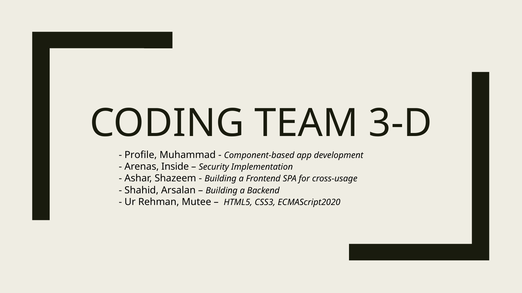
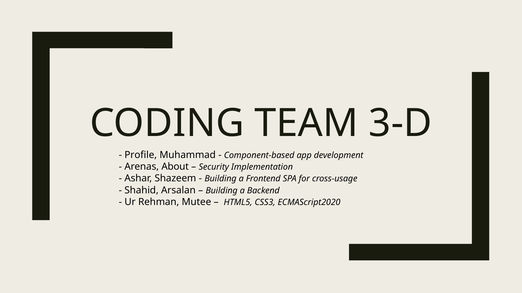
Inside: Inside -> About (175, 167)
